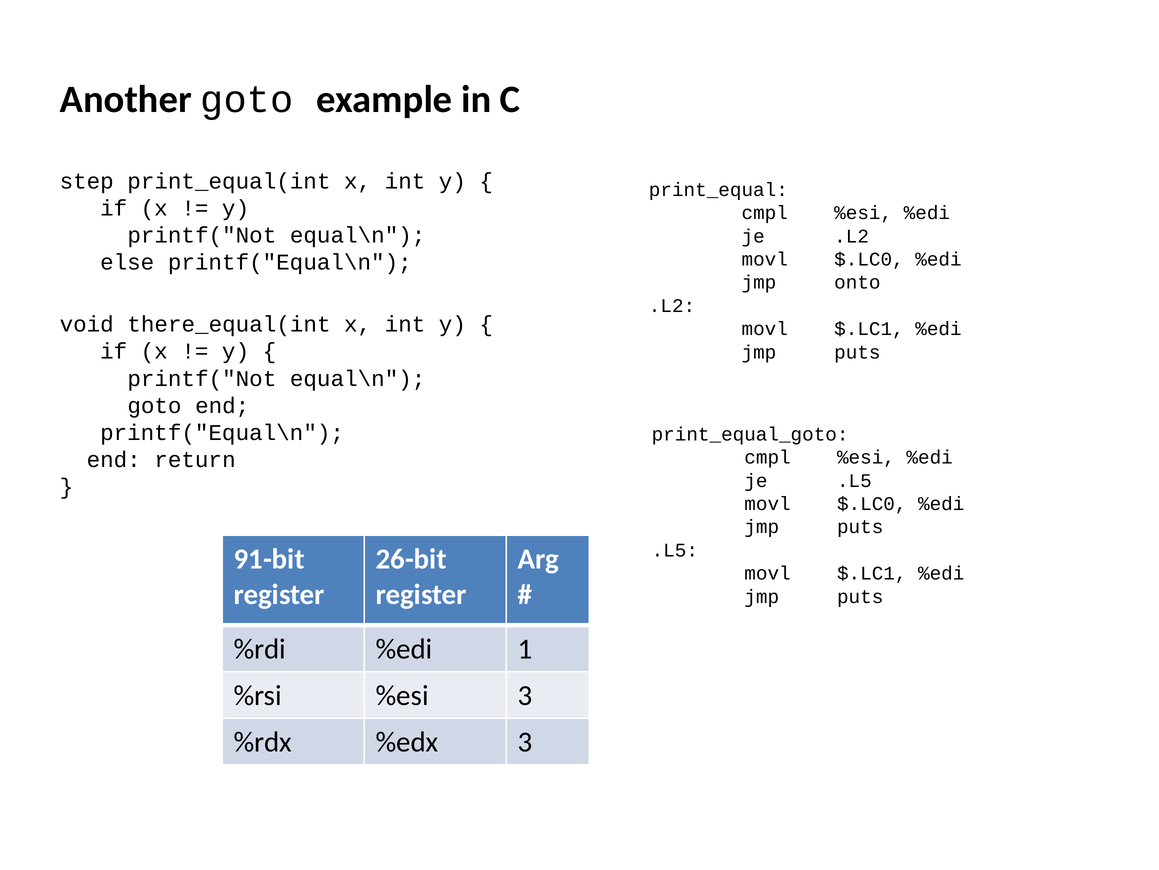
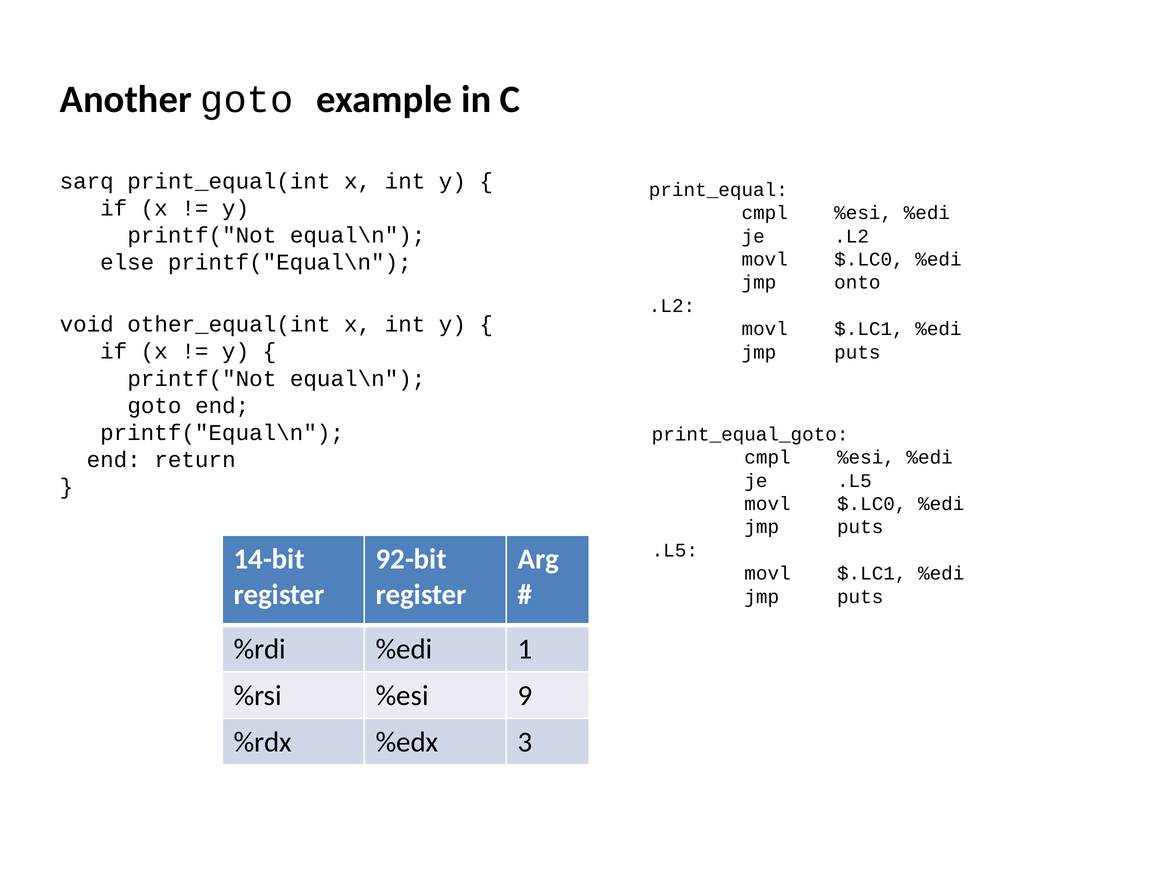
step: step -> sarq (87, 181)
there_equal(int: there_equal(int -> other_equal(int (229, 324)
91-bit: 91-bit -> 14-bit (269, 559)
26-bit: 26-bit -> 92-bit (411, 559)
%esi 3: 3 -> 9 (525, 695)
